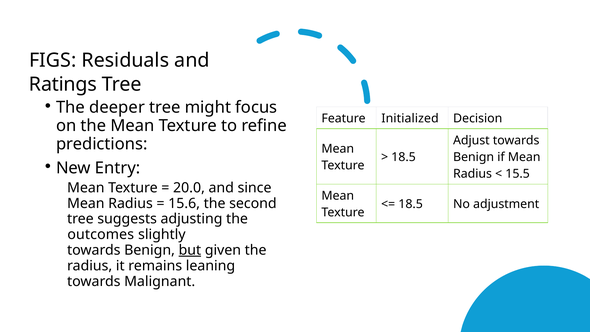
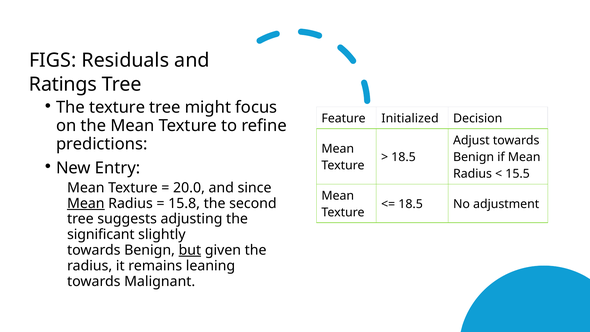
The deeper: deeper -> texture (117, 107)
Mean underline: none -> present (86, 203)
15.6: 15.6 -> 15.8 (184, 203)
outcomes: outcomes -> significant (101, 234)
